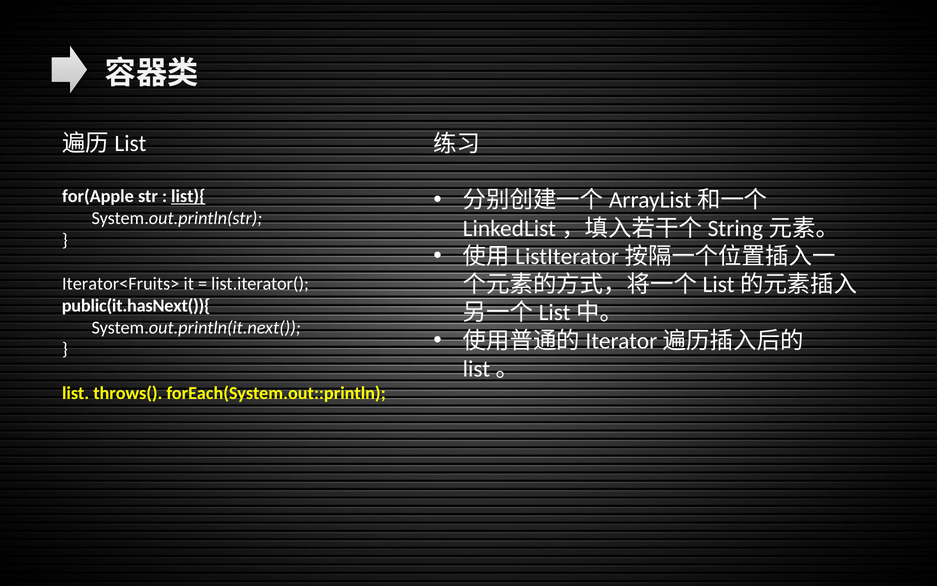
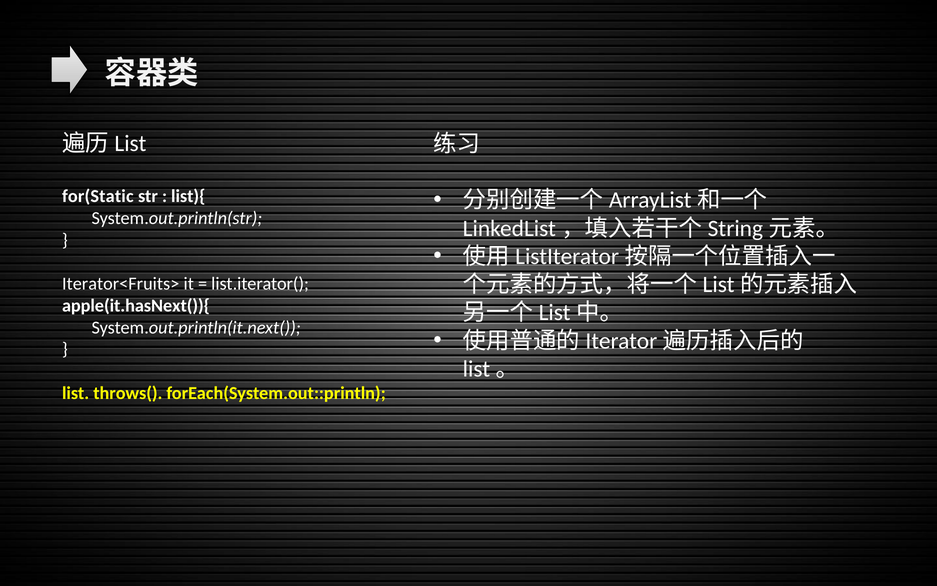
for(Apple: for(Apple -> for(Static (98, 196)
list){ underline: present -> none (188, 196)
public(it.hasNext()){: public(it.hasNext()){ -> apple(it.hasNext()){ (136, 305)
